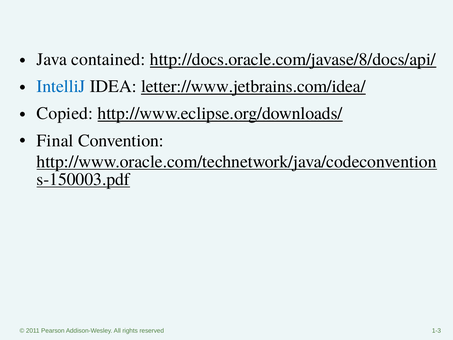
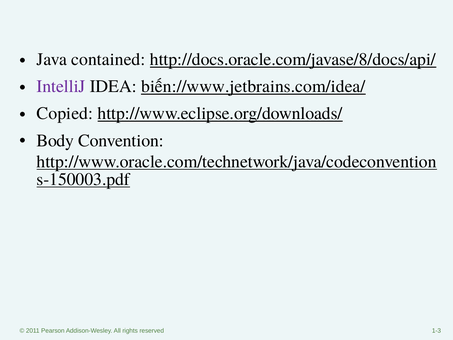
IntelliJ colour: blue -> purple (61, 86)
letter://www.jetbrains.com/idea/: letter://www.jetbrains.com/idea/ -> biến://www.jetbrains.com/idea/ (253, 86)
Final: Final -> Body (55, 140)
